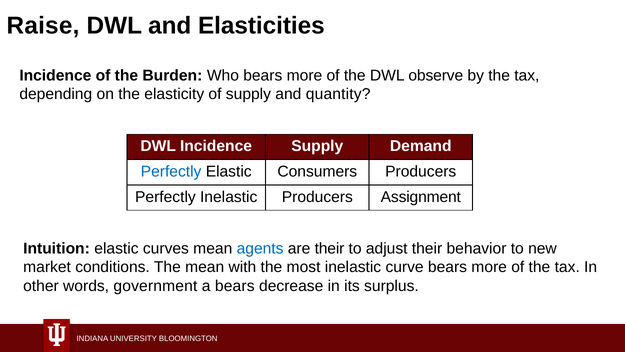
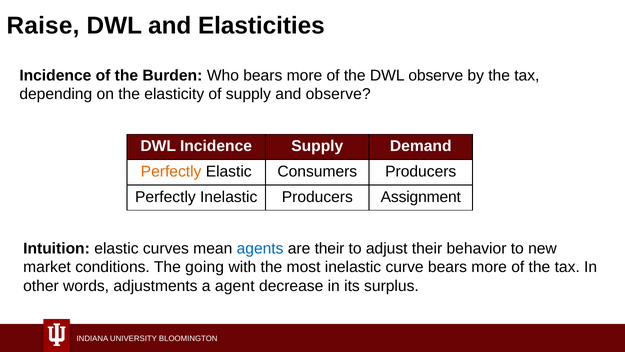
and quantity: quantity -> observe (338, 94)
Perfectly colour: blue -> orange (171, 171)
The mean: mean -> going (205, 267)
government: government -> adjustments (155, 286)
a bears: bears -> agent (235, 286)
